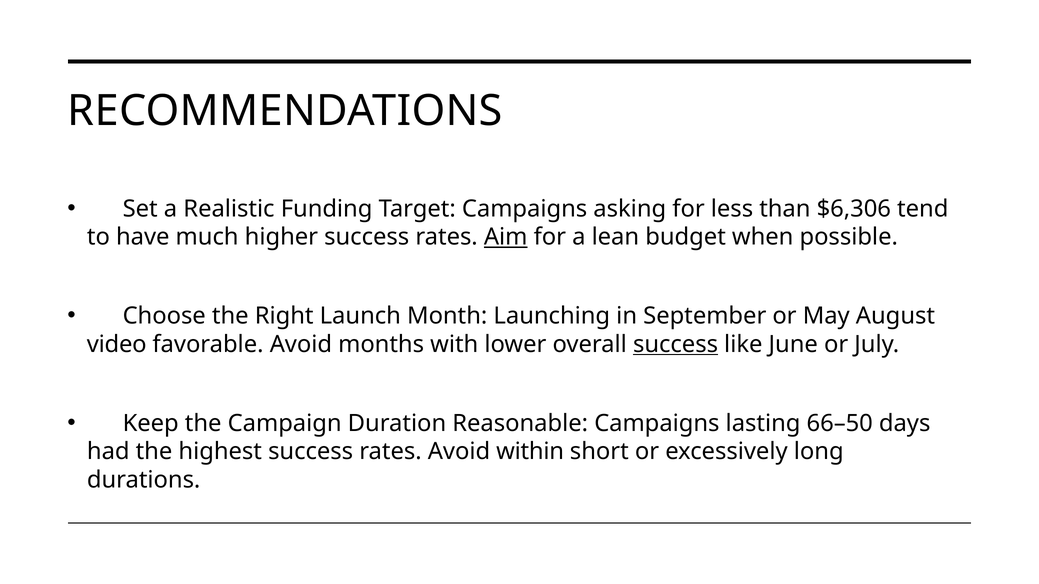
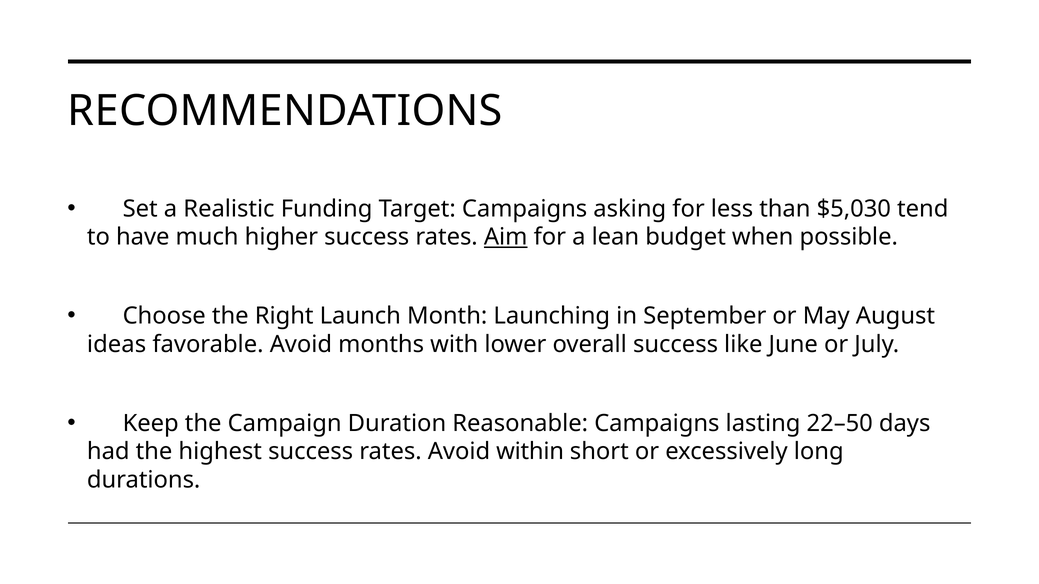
$6,306: $6,306 -> $5,030 (854, 209)
video: video -> ideas (117, 345)
success underline: present -> none (676, 345)
66–50: 66–50 -> 22–50 (840, 424)
